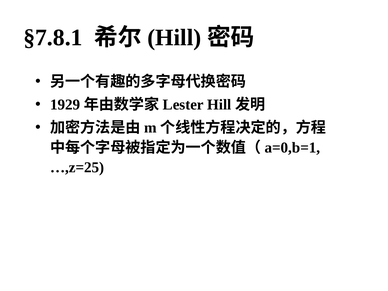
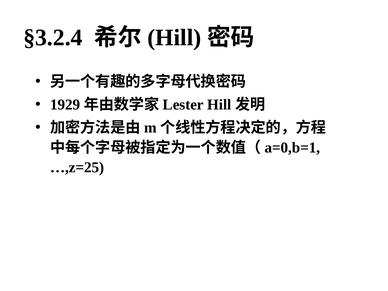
§7.8.1: §7.8.1 -> §3.2.4 (53, 38)
